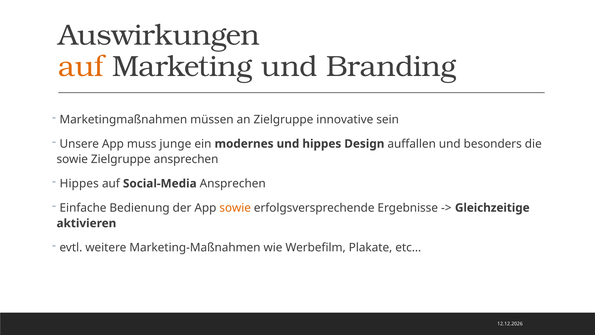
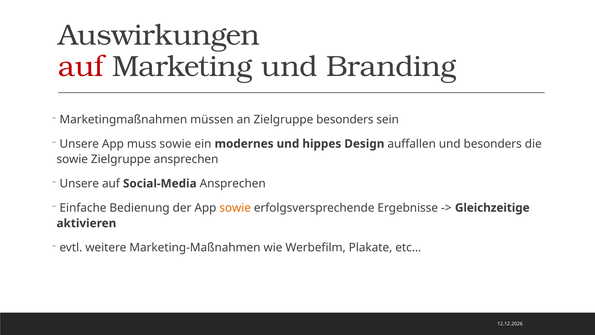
auf colour: orange -> red (81, 67)
Zielgruppe innovative: innovative -> besonders (345, 119)
muss junge: junge -> sowie (175, 144)
Hippes: Hippes -> Unsere (79, 183)
